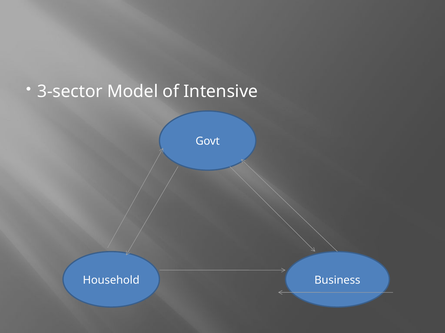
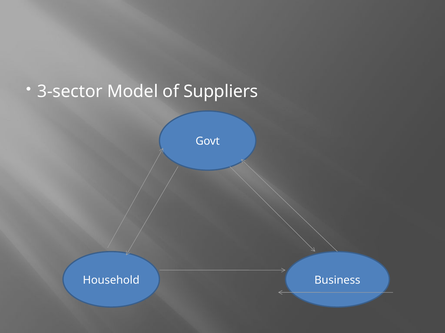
Intensive: Intensive -> Suppliers (221, 92)
